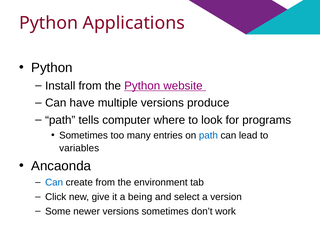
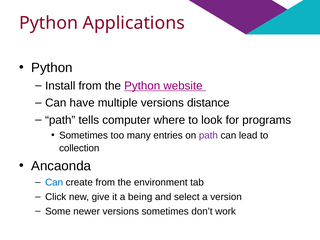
produce: produce -> distance (208, 103)
path colour: blue -> purple (208, 136)
variables: variables -> collection (79, 148)
